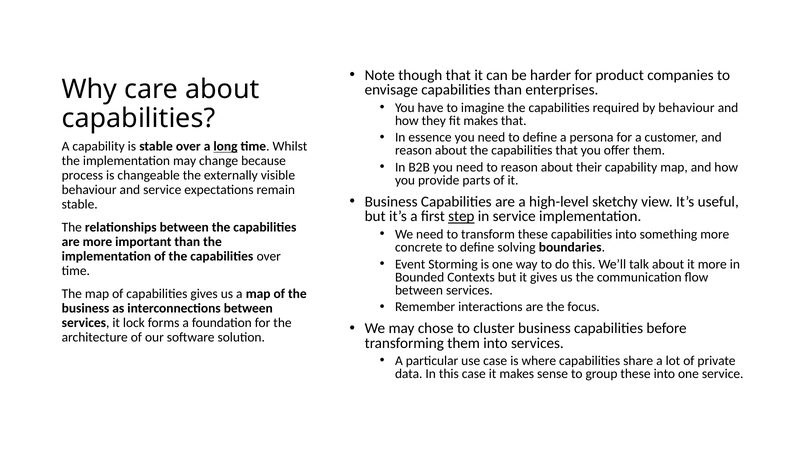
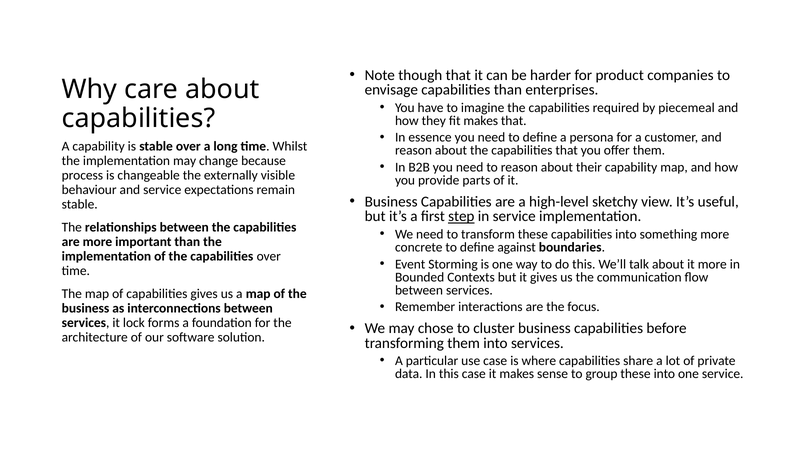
by behaviour: behaviour -> piecemeal (687, 108)
long underline: present -> none (225, 147)
solving: solving -> against (517, 248)
